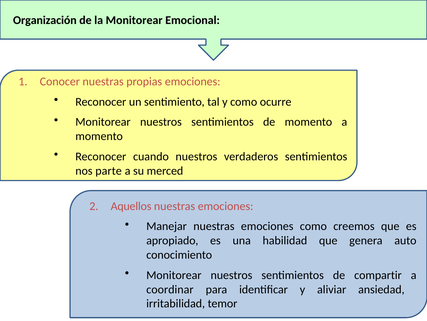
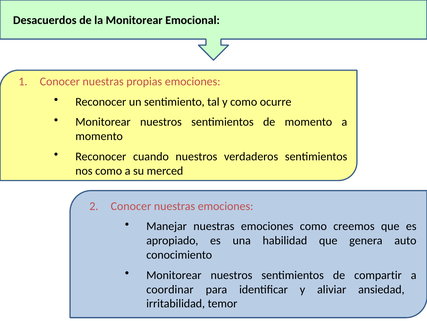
Organización: Organización -> Desacuerdos (45, 20)
nos parte: parte -> como (109, 170)
Aquellos: Aquellos -> Conocer (131, 206)
